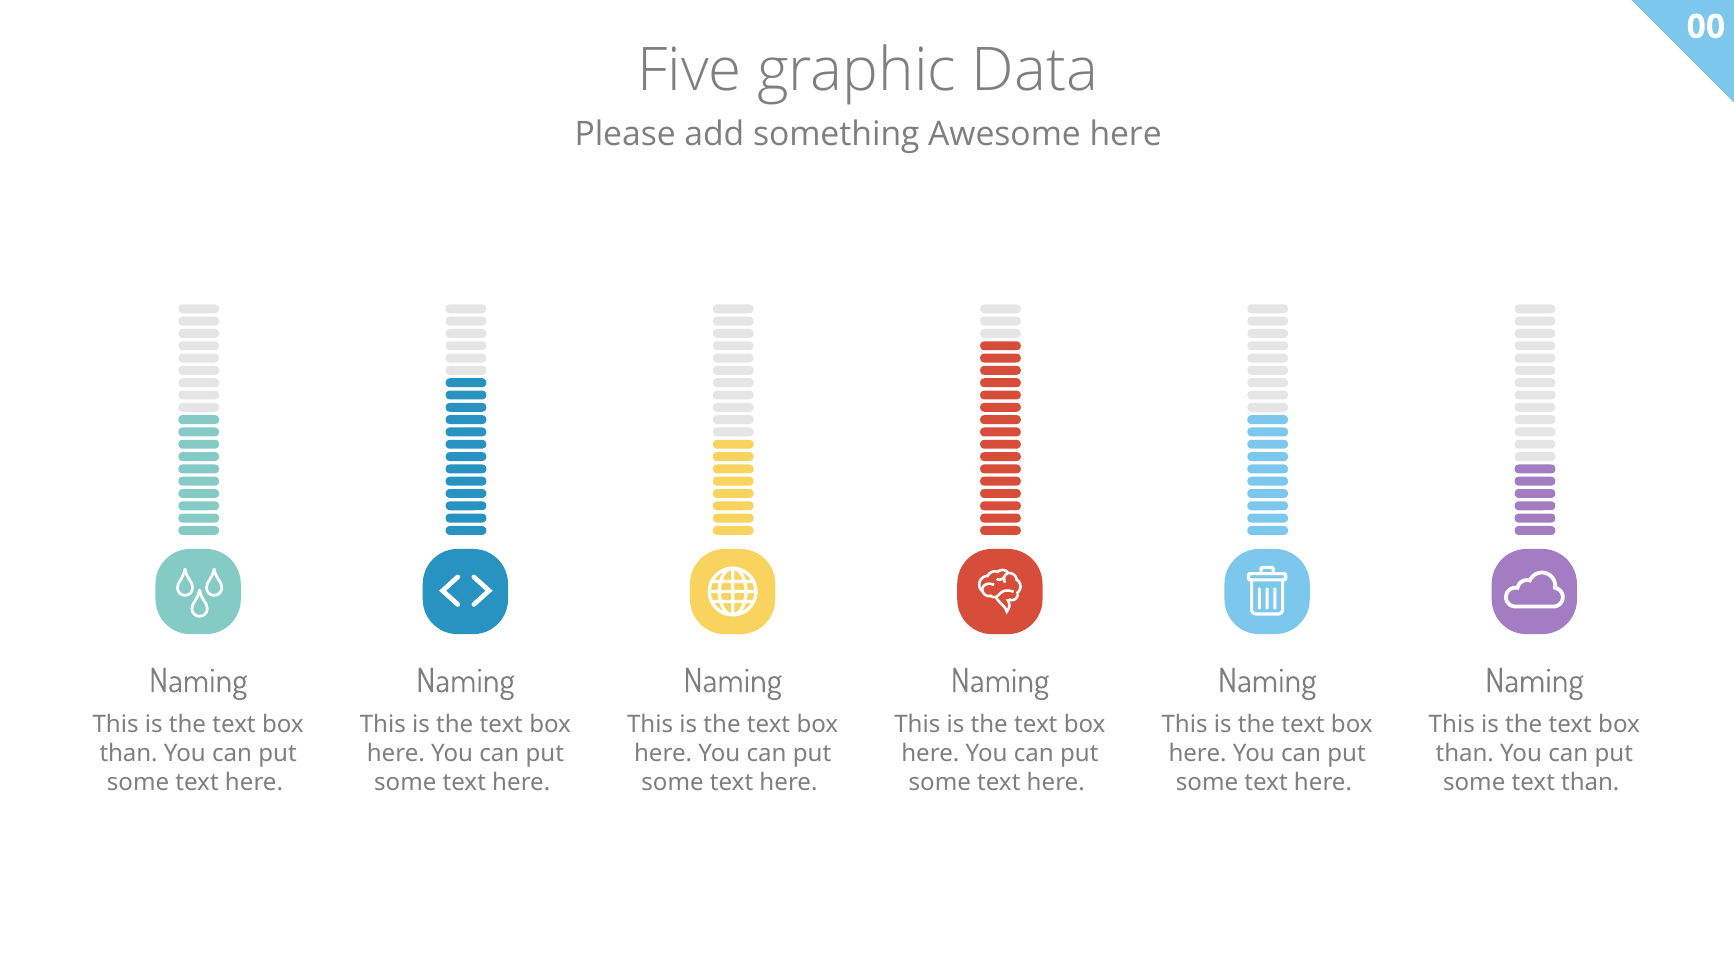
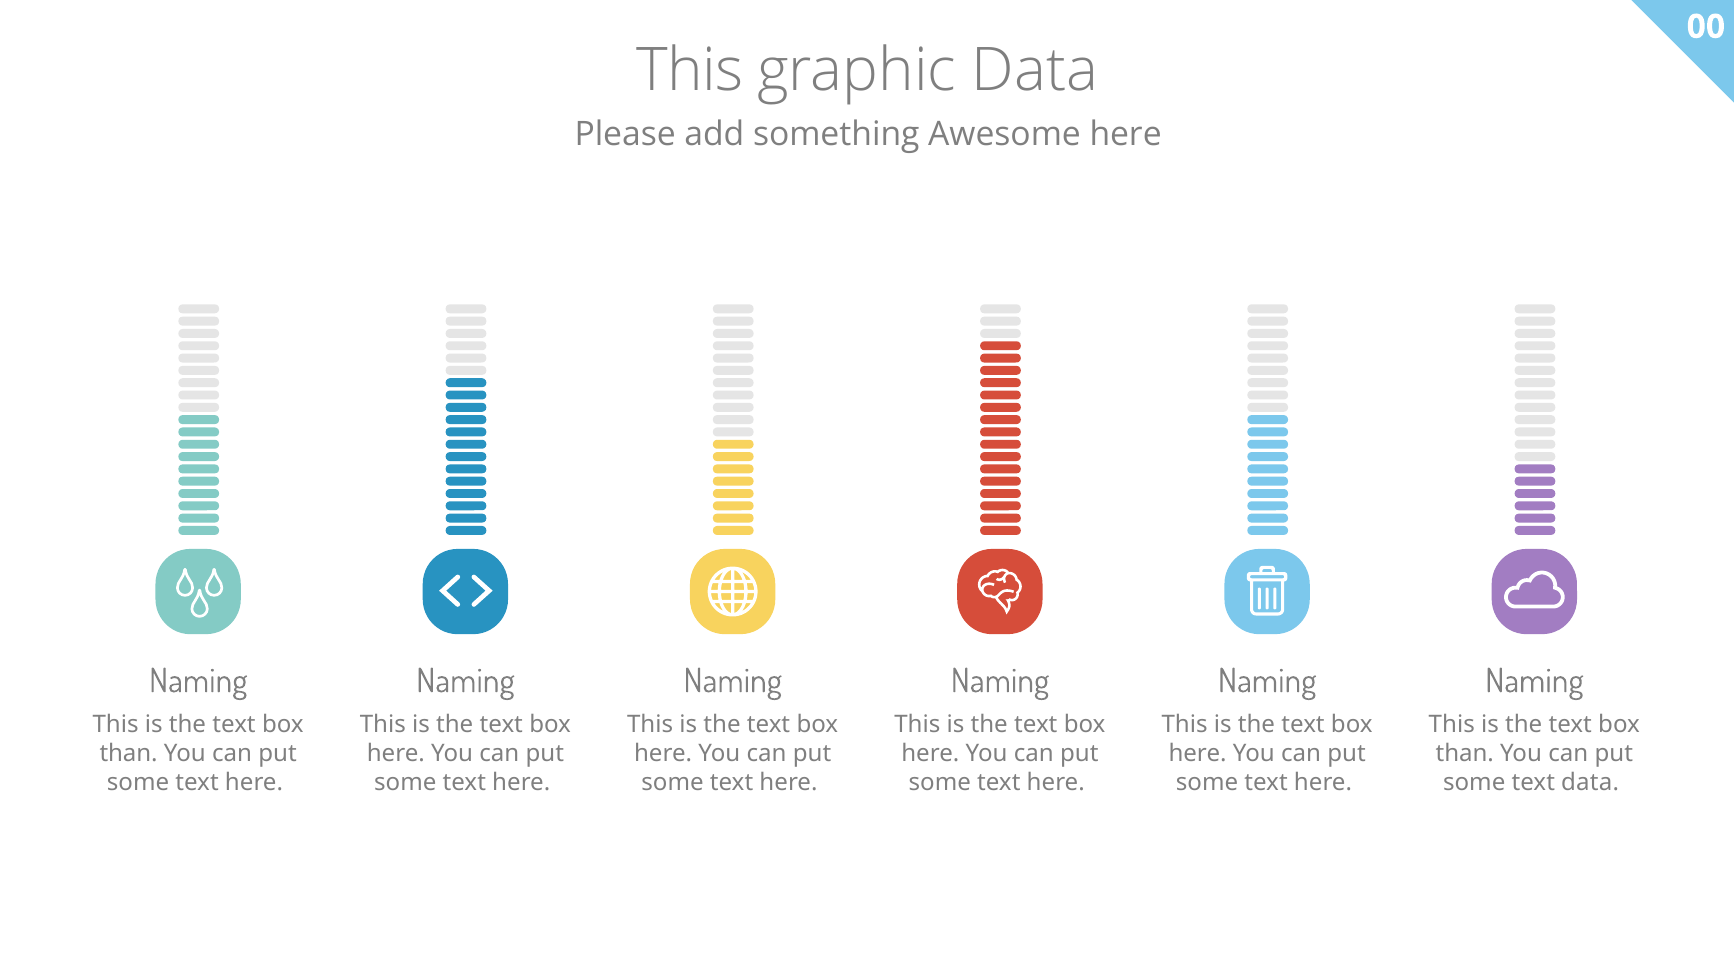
Five: Five -> This (690, 71)
text than: than -> data (1590, 782)
